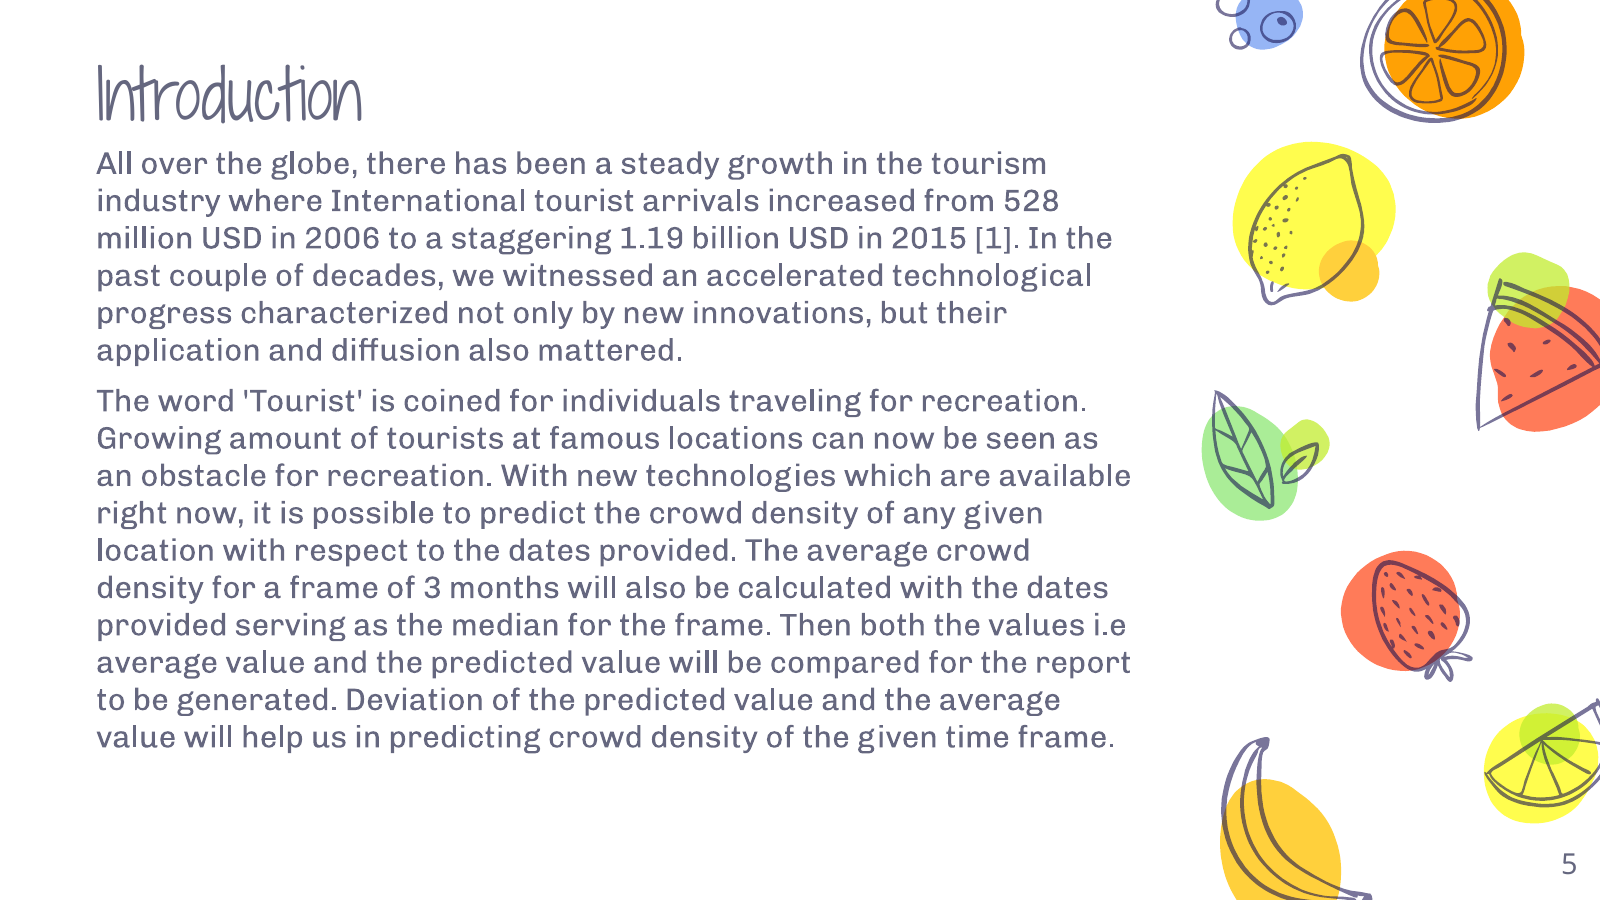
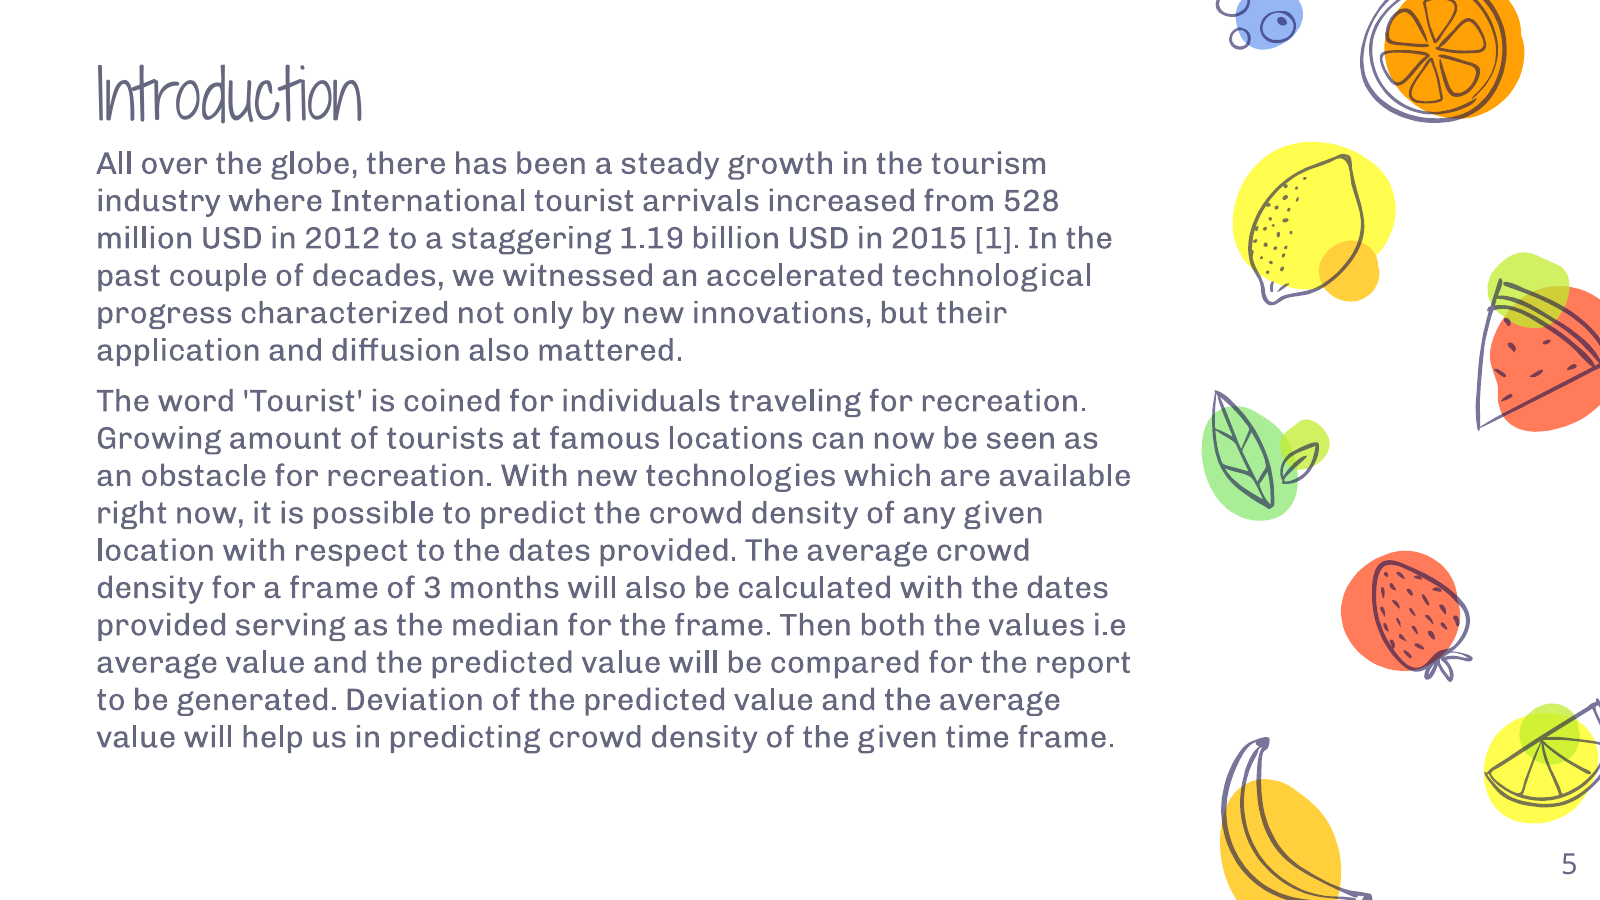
2006: 2006 -> 2012 (342, 238)
